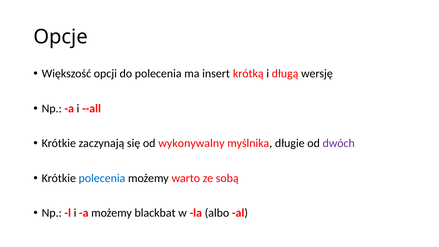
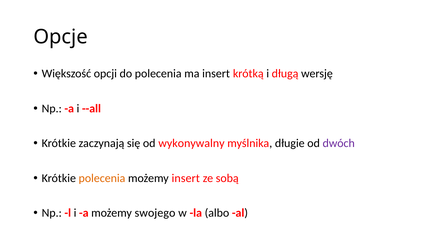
polecenia colour: blue -> orange (102, 178)
możemy warto: warto -> insert (186, 178)
blackbat: blackbat -> swojego (155, 213)
